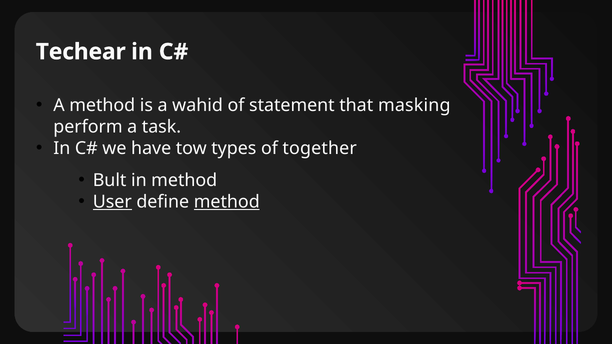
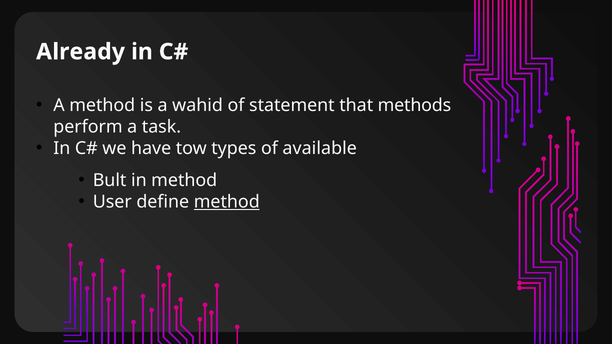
Techear: Techear -> Already (81, 52)
masking: masking -> methods (414, 106)
together: together -> available (320, 148)
User underline: present -> none (112, 202)
